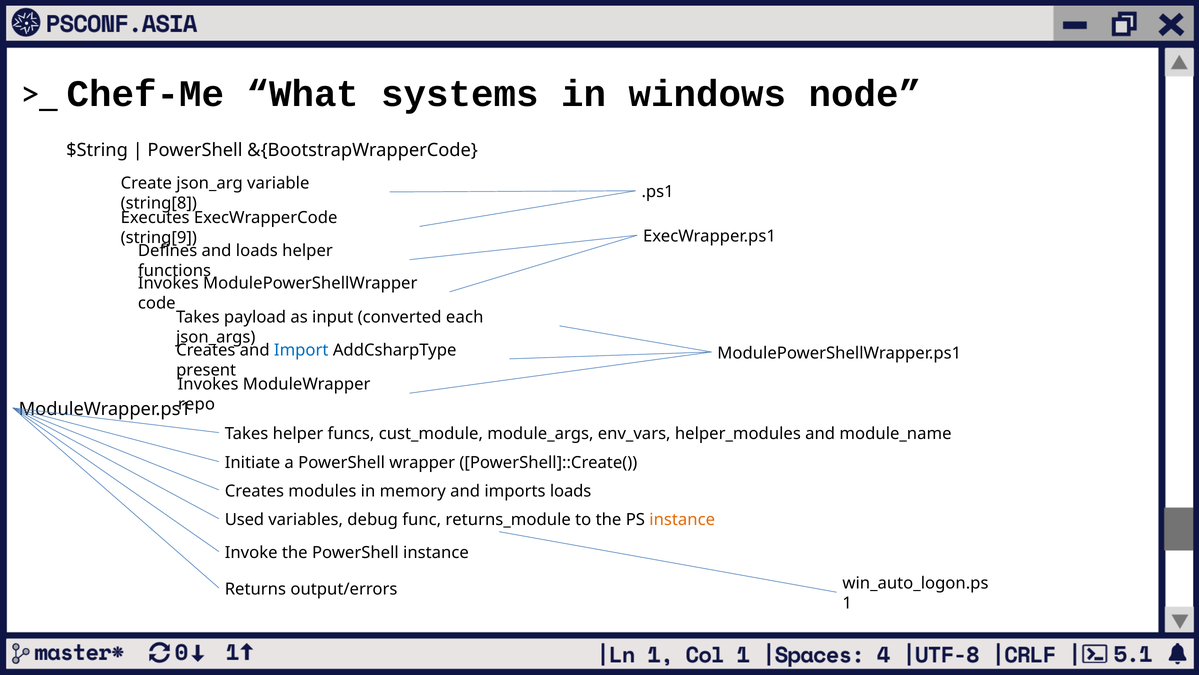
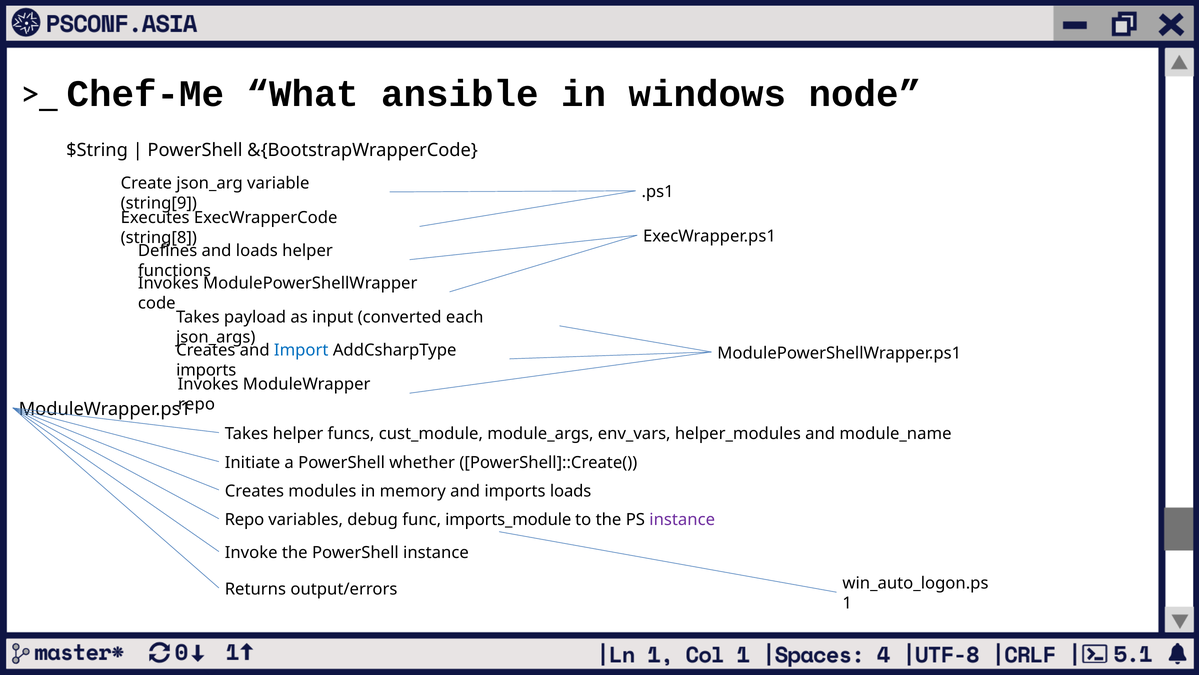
systems: systems -> ansible (460, 94)
string[8: string[8 -> string[9 (159, 203)
string[9: string[9 -> string[8 (159, 237)
present: present -> imports (206, 370)
wrapper: wrapper -> whether (422, 462)
Used: Used -> Repo (244, 519)
returns_module: returns_module -> imports_module (508, 519)
instance colour: orange -> purple (682, 519)
